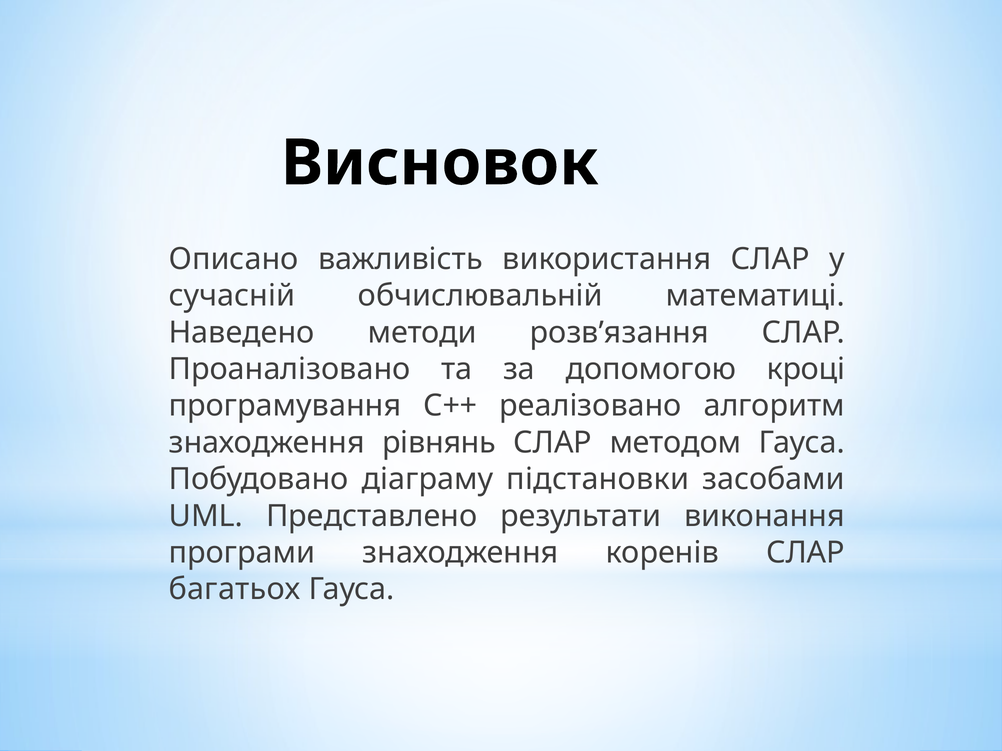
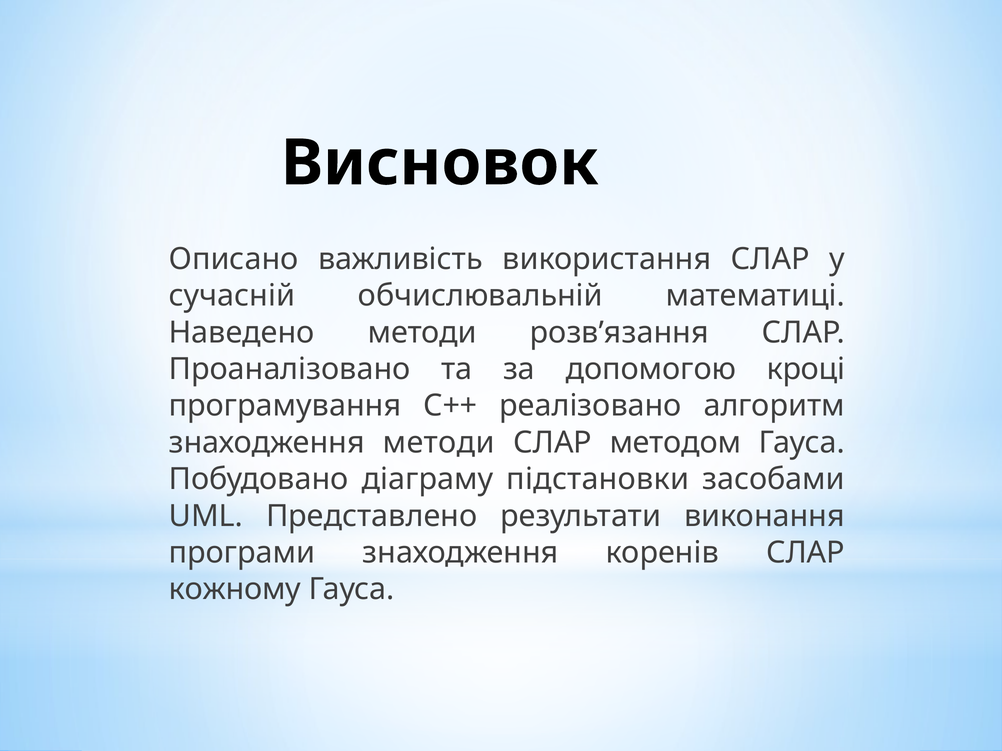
знаходження рівнянь: рівнянь -> методи (439, 443)
багатьох: багатьох -> кожному (235, 590)
